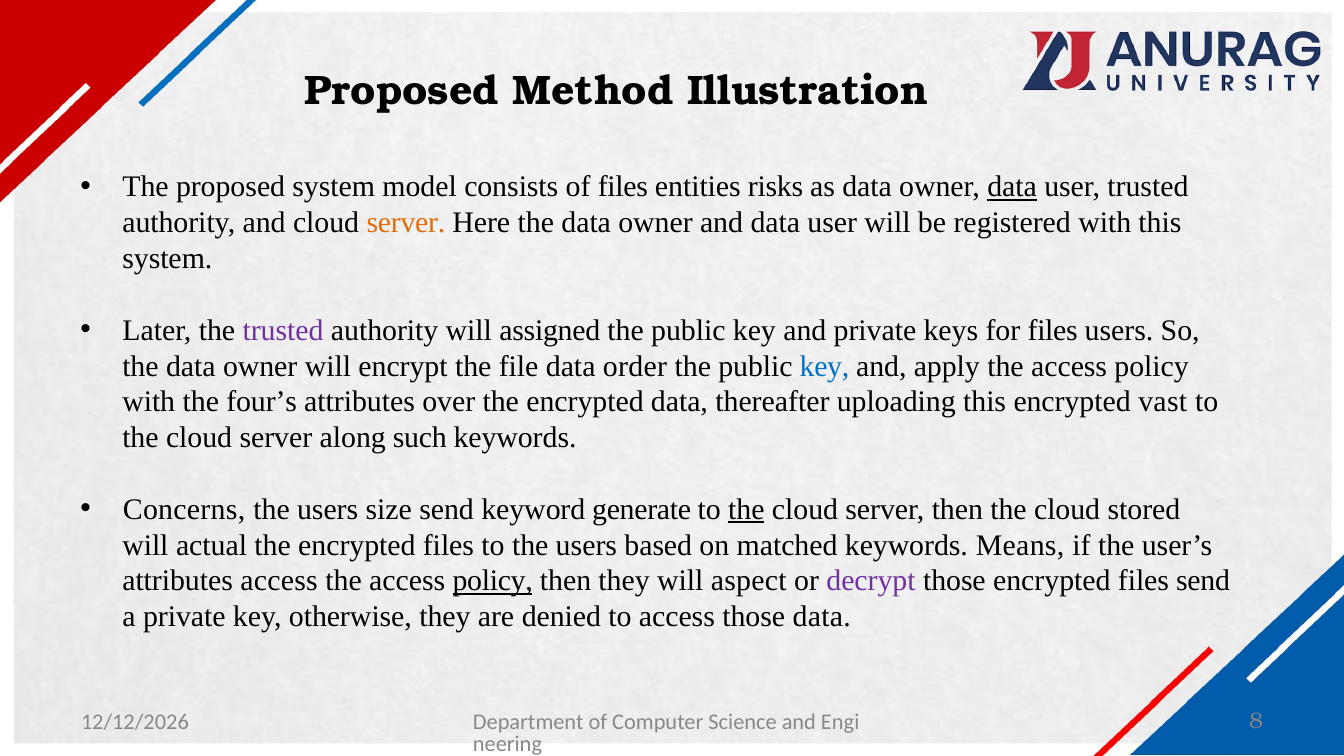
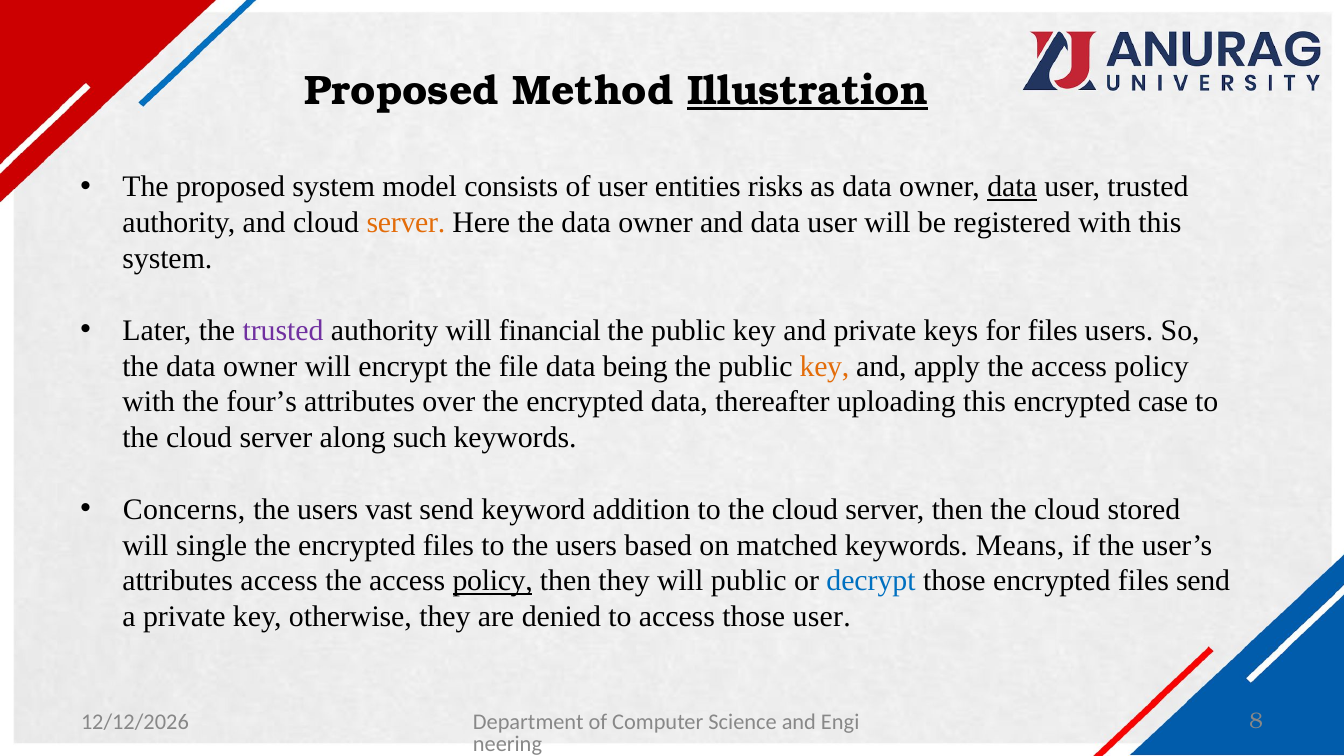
Illustration underline: none -> present (808, 91)
of files: files -> user (623, 187)
assigned: assigned -> financial (550, 330)
order: order -> being (635, 366)
key colour: blue -> orange (824, 366)
vast: vast -> case (1163, 402)
size: size -> vast (389, 509)
generate: generate -> addition (641, 509)
the underline: present -> none (746, 509)
actual: actual -> single (212, 545)
will aspect: aspect -> public (749, 581)
decrypt colour: purple -> blue (871, 581)
those data: data -> user (822, 617)
